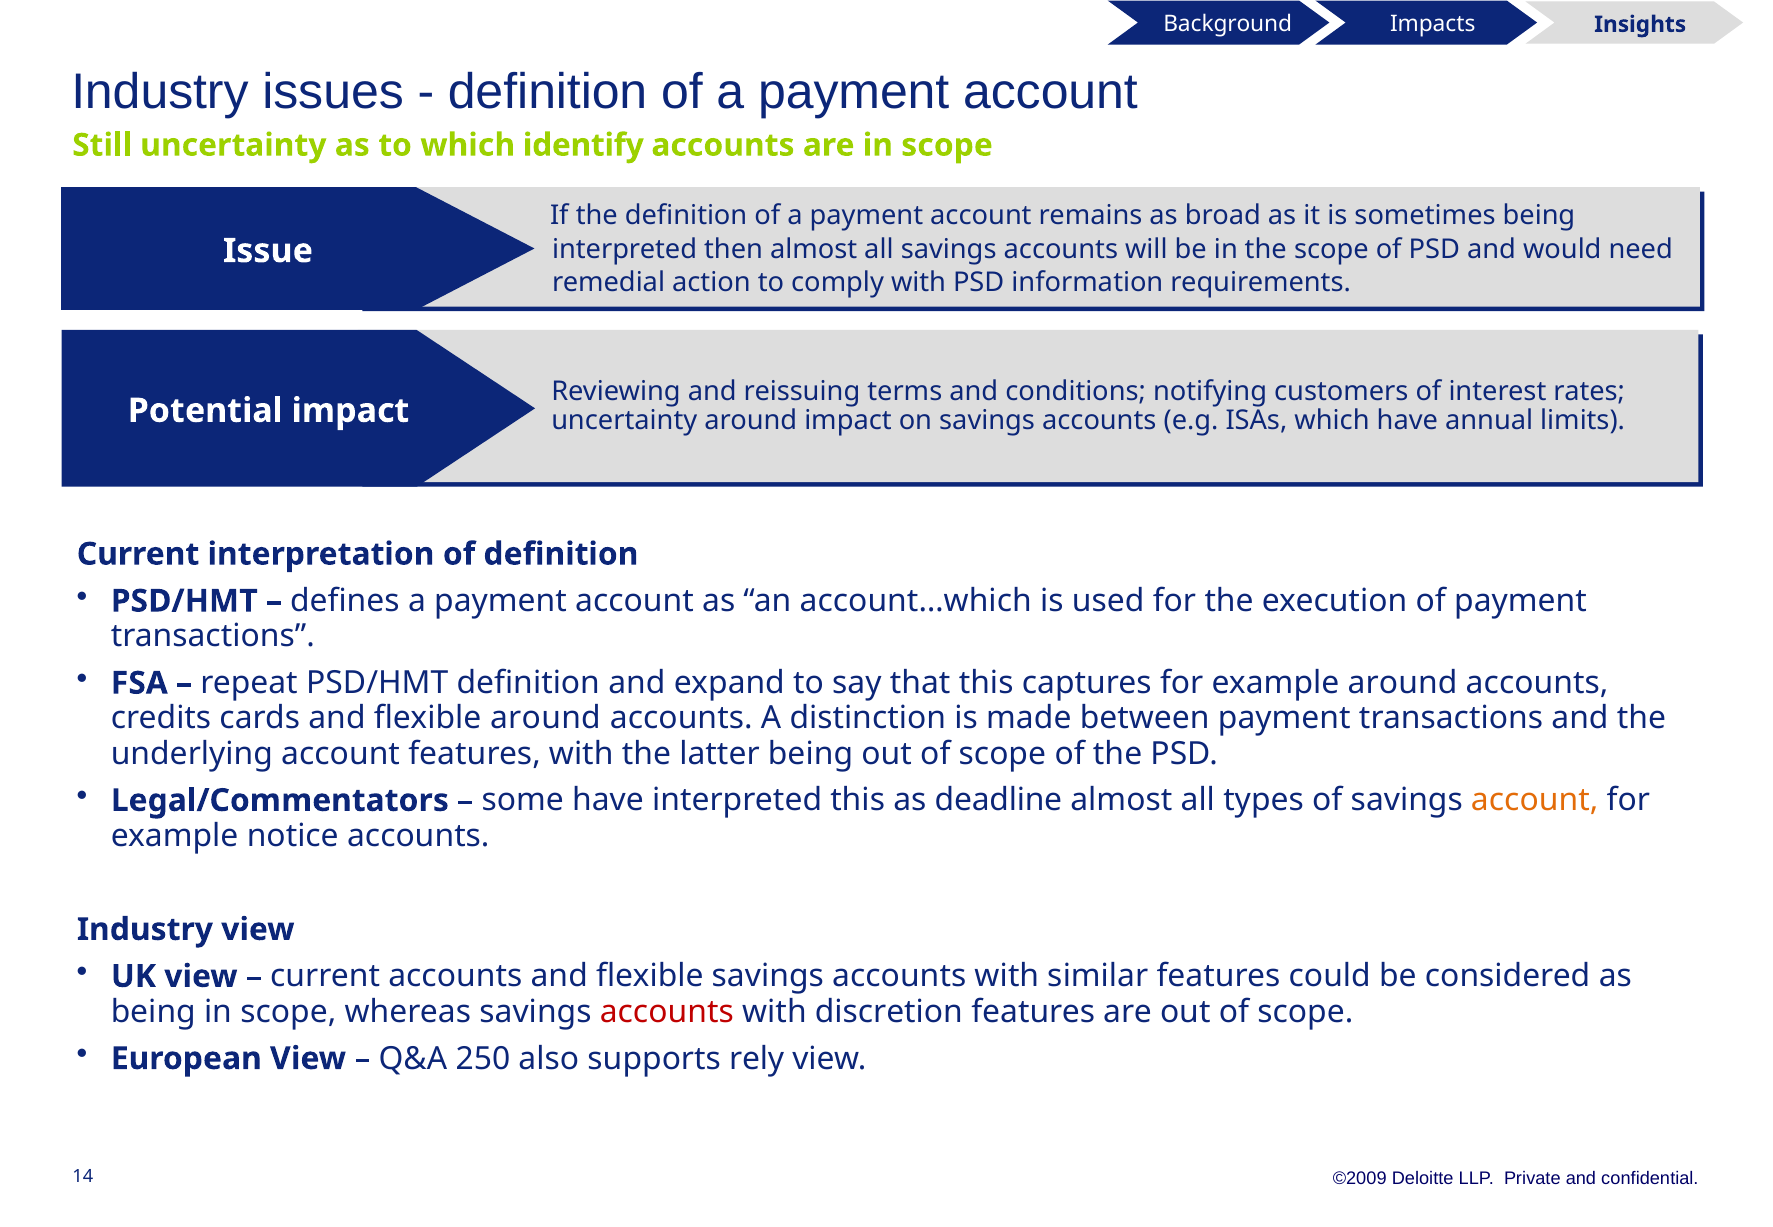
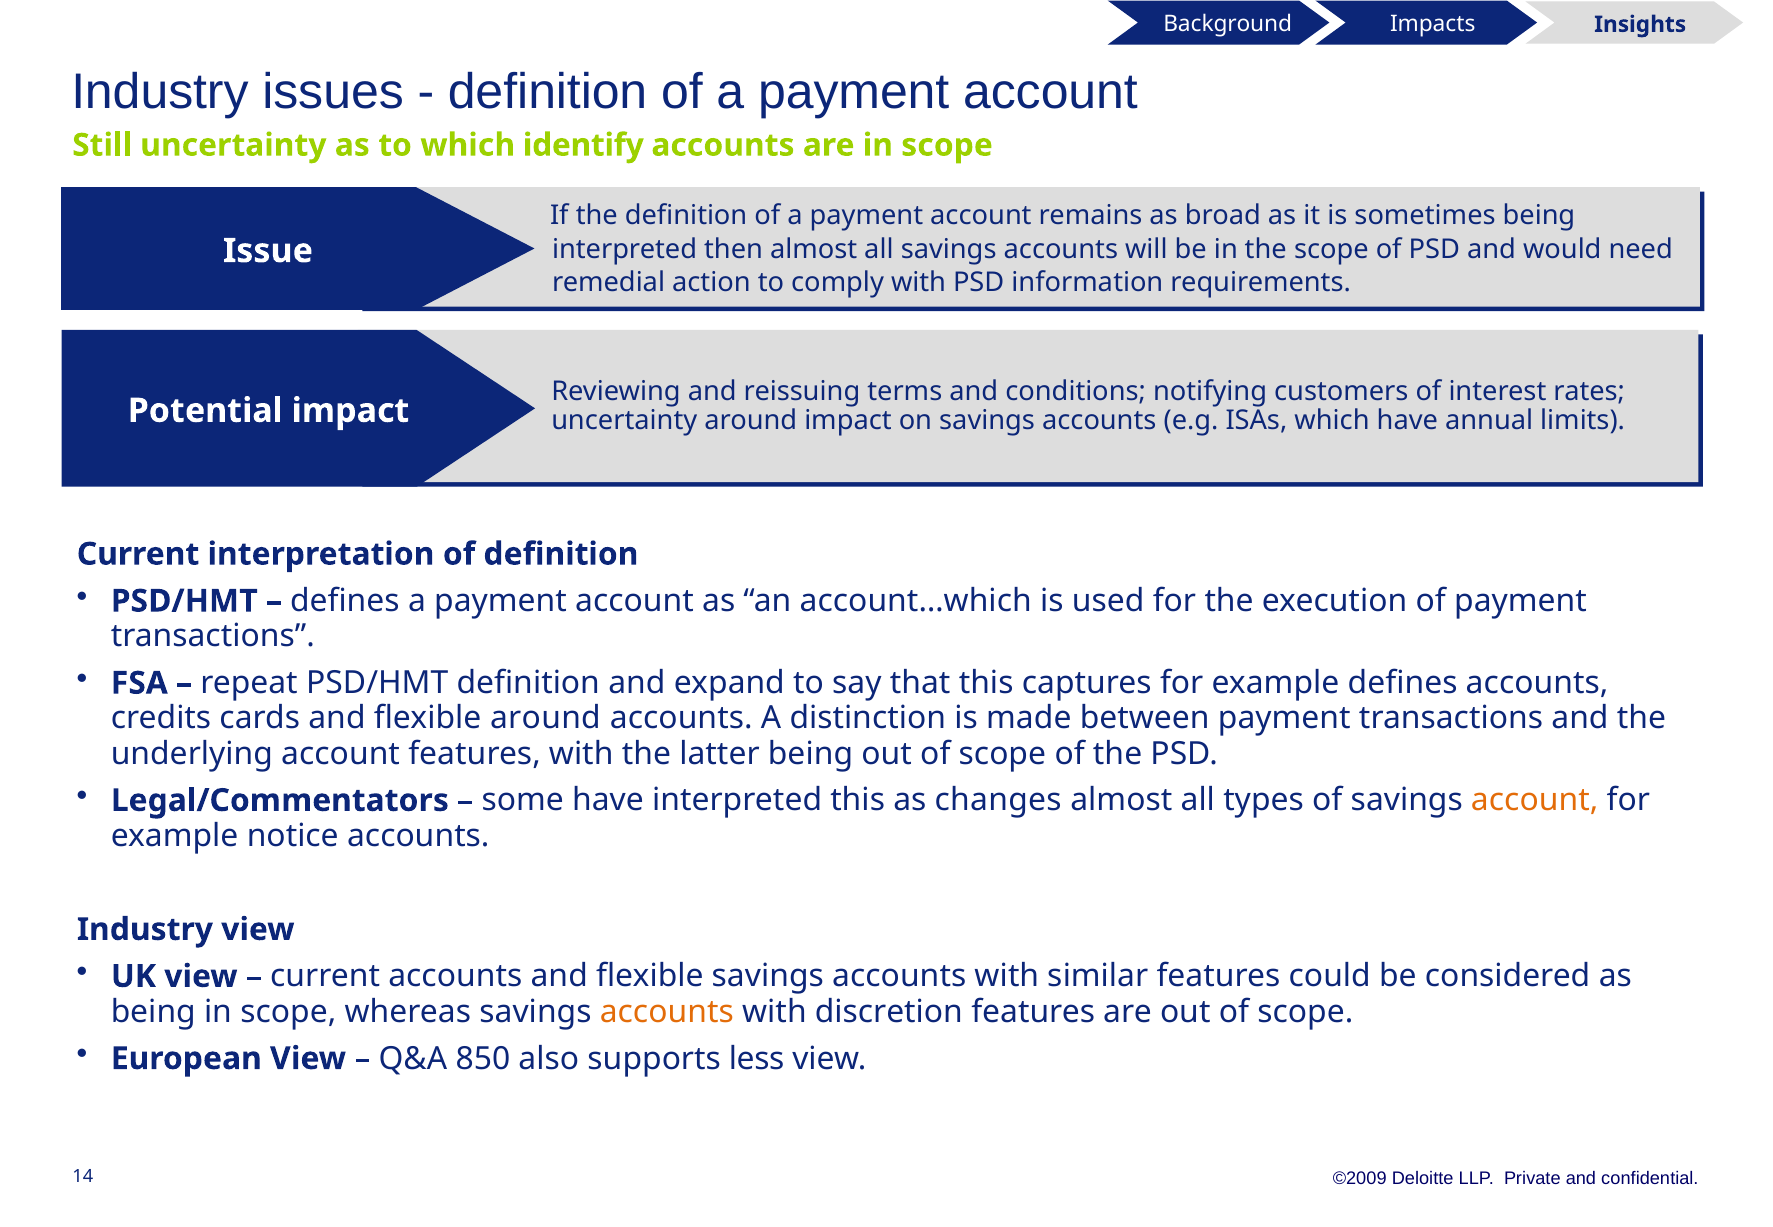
example around: around -> defines (1403, 683)
deadline: deadline -> changes (998, 801)
accounts colour: red -> orange (667, 1012)
250: 250 -> 850 (483, 1059)
rely: rely -> less (757, 1059)
